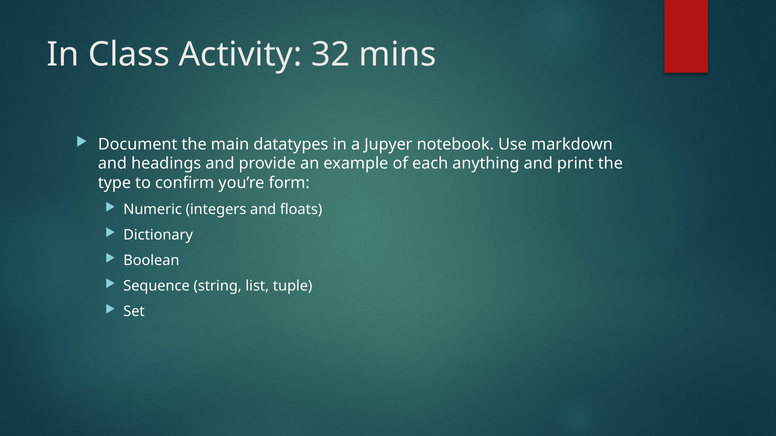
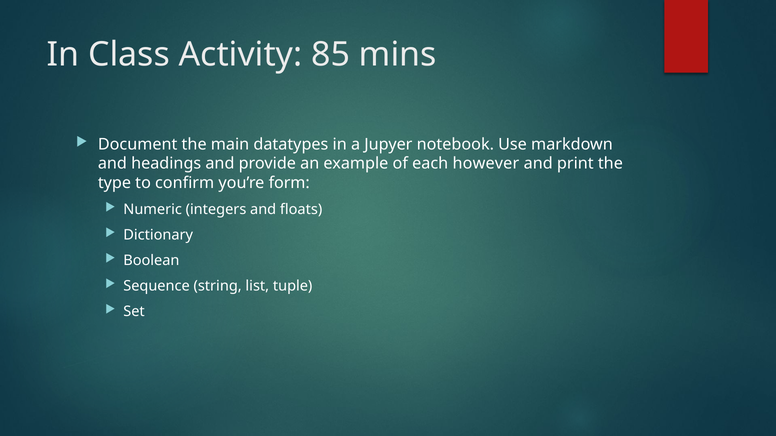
32: 32 -> 85 (331, 54)
anything: anything -> however (486, 164)
